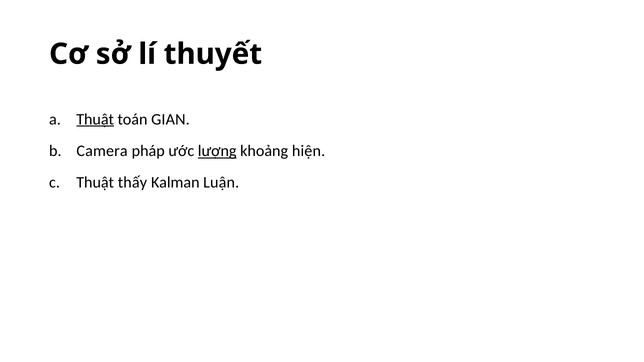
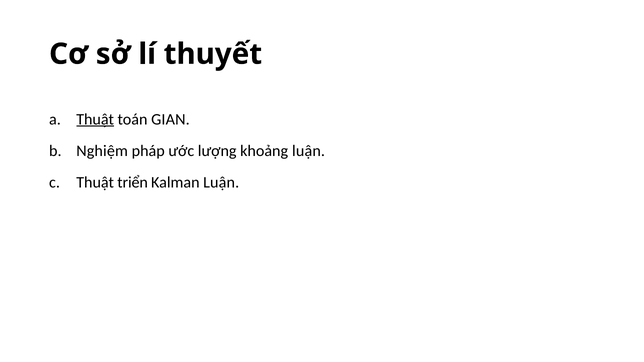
Camera: Camera -> Nghiệm (102, 151)
lượng underline: present -> none (217, 151)
khoảng hiện: hiện -> luận (309, 151)
thấy: thấy -> triển (133, 183)
